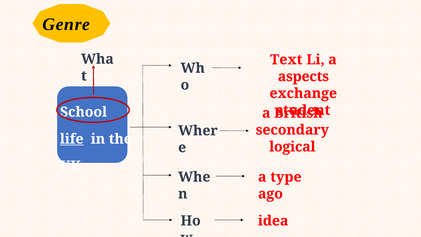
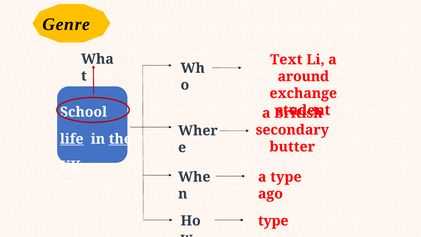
aspects: aspects -> around (303, 76)
the underline: none -> present (120, 139)
logical: logical -> butter (292, 147)
idea: idea -> type (273, 221)
